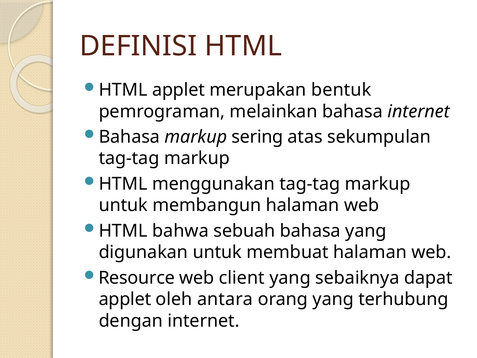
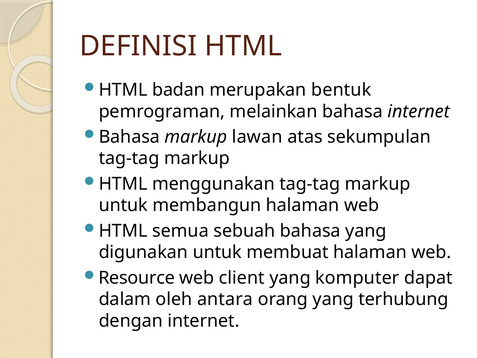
HTML applet: applet -> badan (178, 90)
sering: sering -> lawan (257, 137)
bahwa: bahwa -> semua (180, 231)
sebaiknya: sebaiknya -> komputer (357, 278)
applet: applet -> dalam (125, 299)
